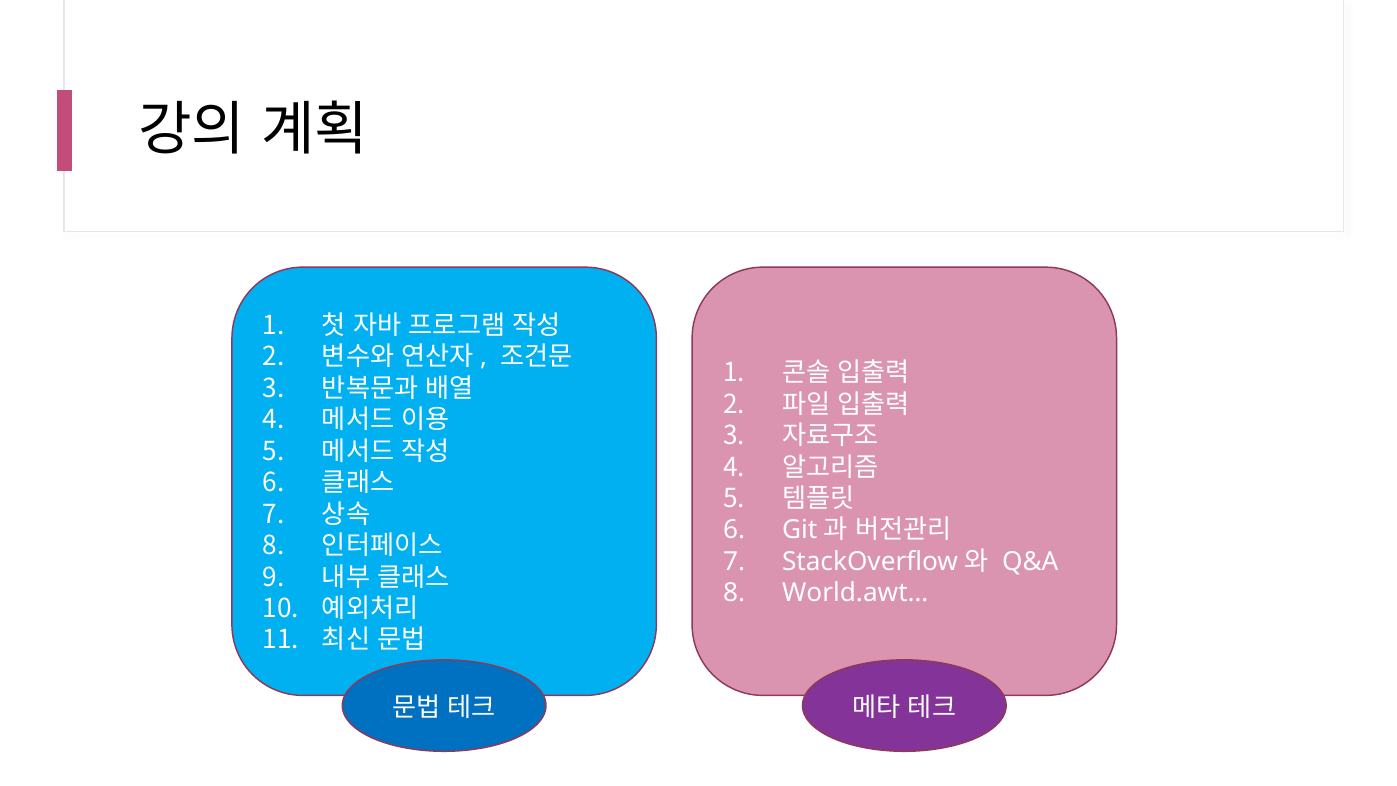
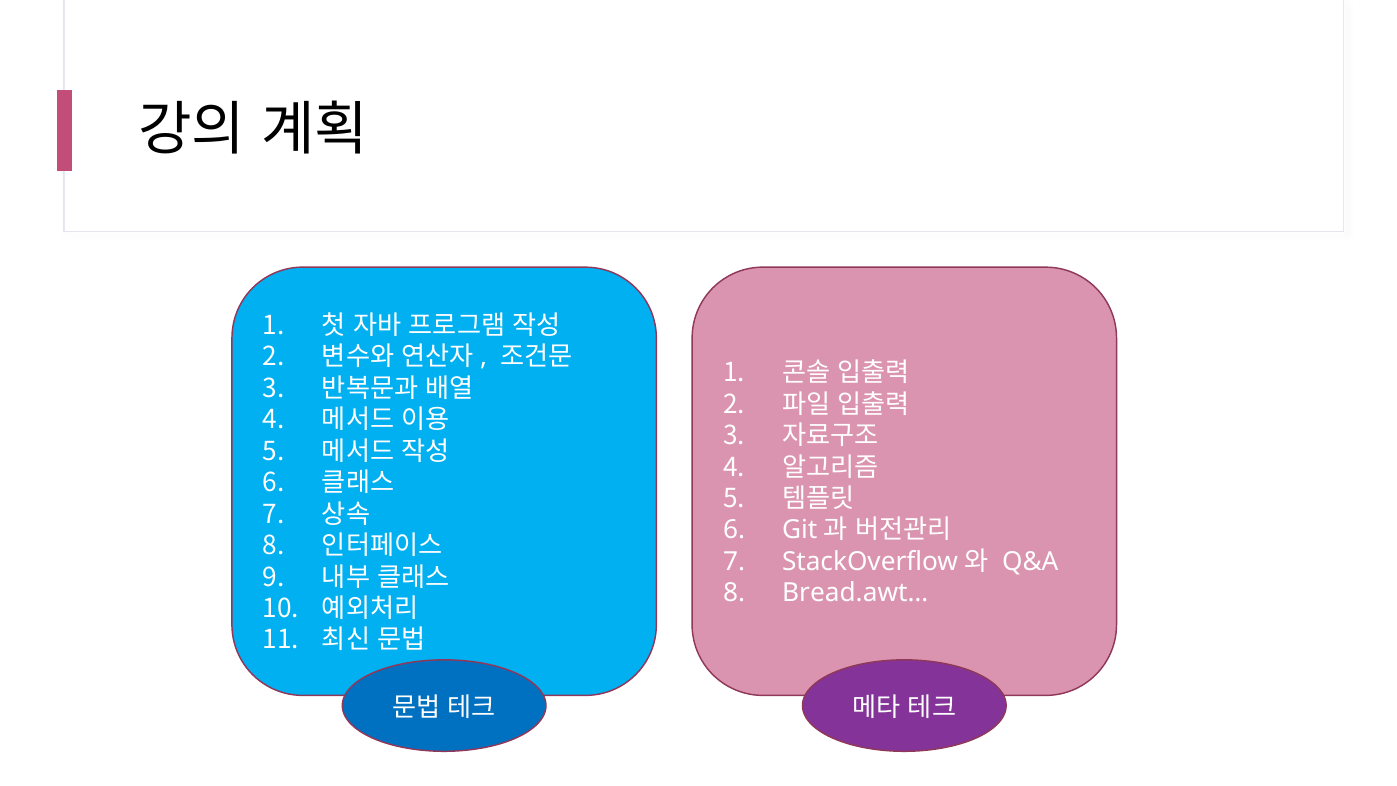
World.awt…: World.awt… -> Bread.awt… (855, 593)
